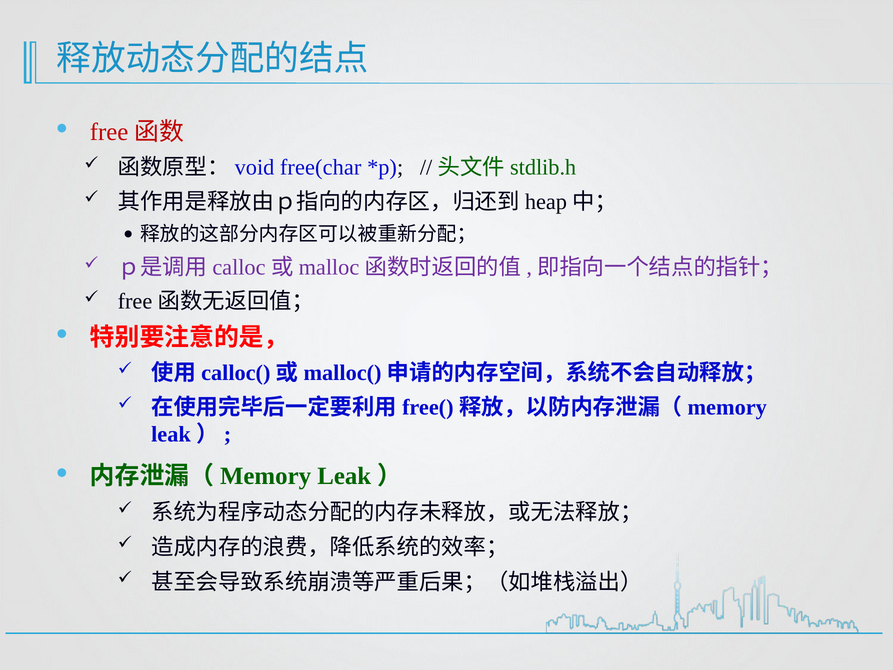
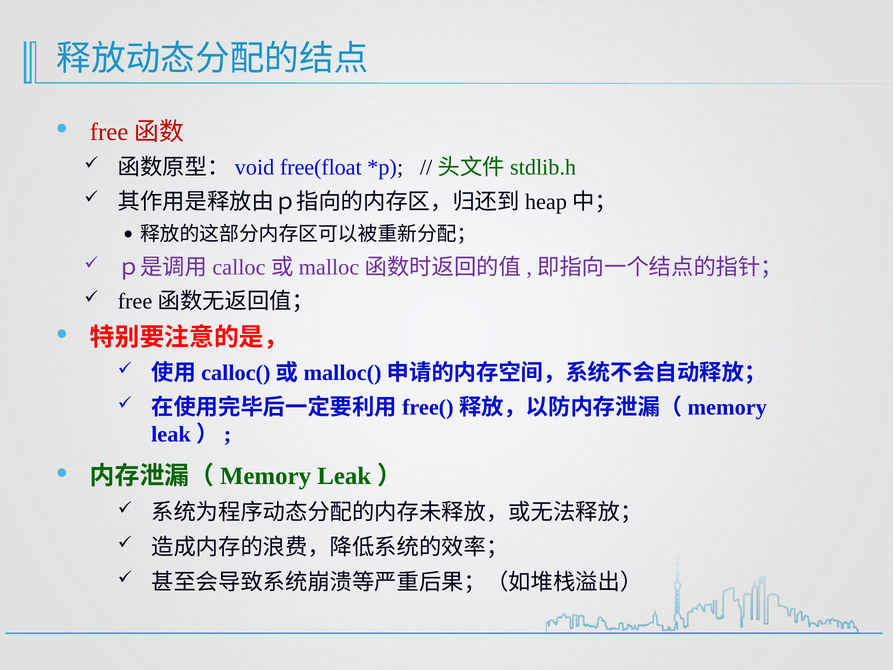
free(char: free(char -> free(float (321, 168)
